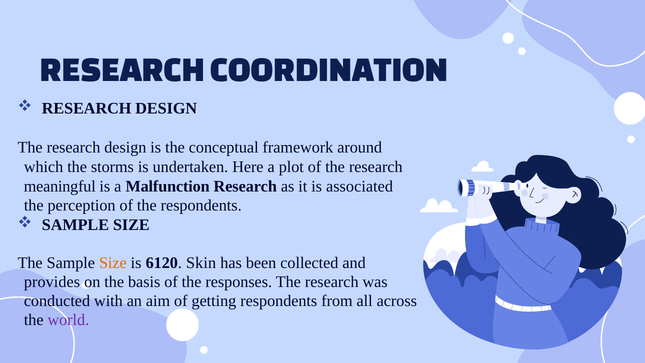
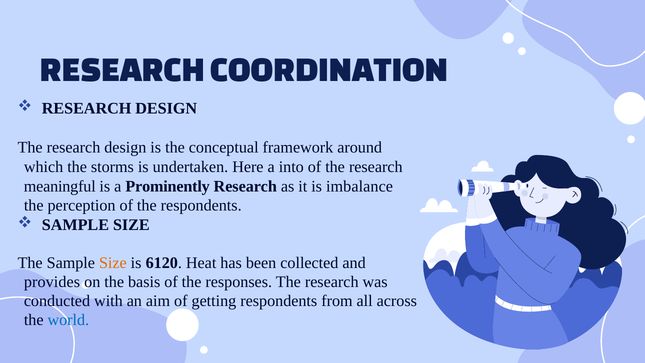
plot: plot -> into (291, 167)
Malfunction: Malfunction -> Prominently (168, 186)
associated: associated -> imbalance (360, 186)
Skin: Skin -> Heat (201, 263)
world colour: purple -> blue (68, 320)
